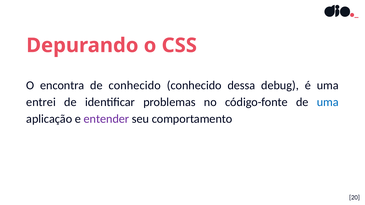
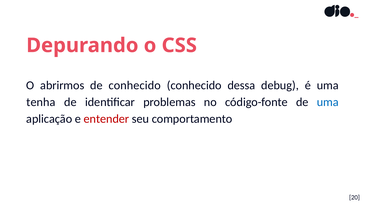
encontra: encontra -> abrirmos (62, 86)
entrei: entrei -> tenha (41, 102)
entender colour: purple -> red (106, 119)
